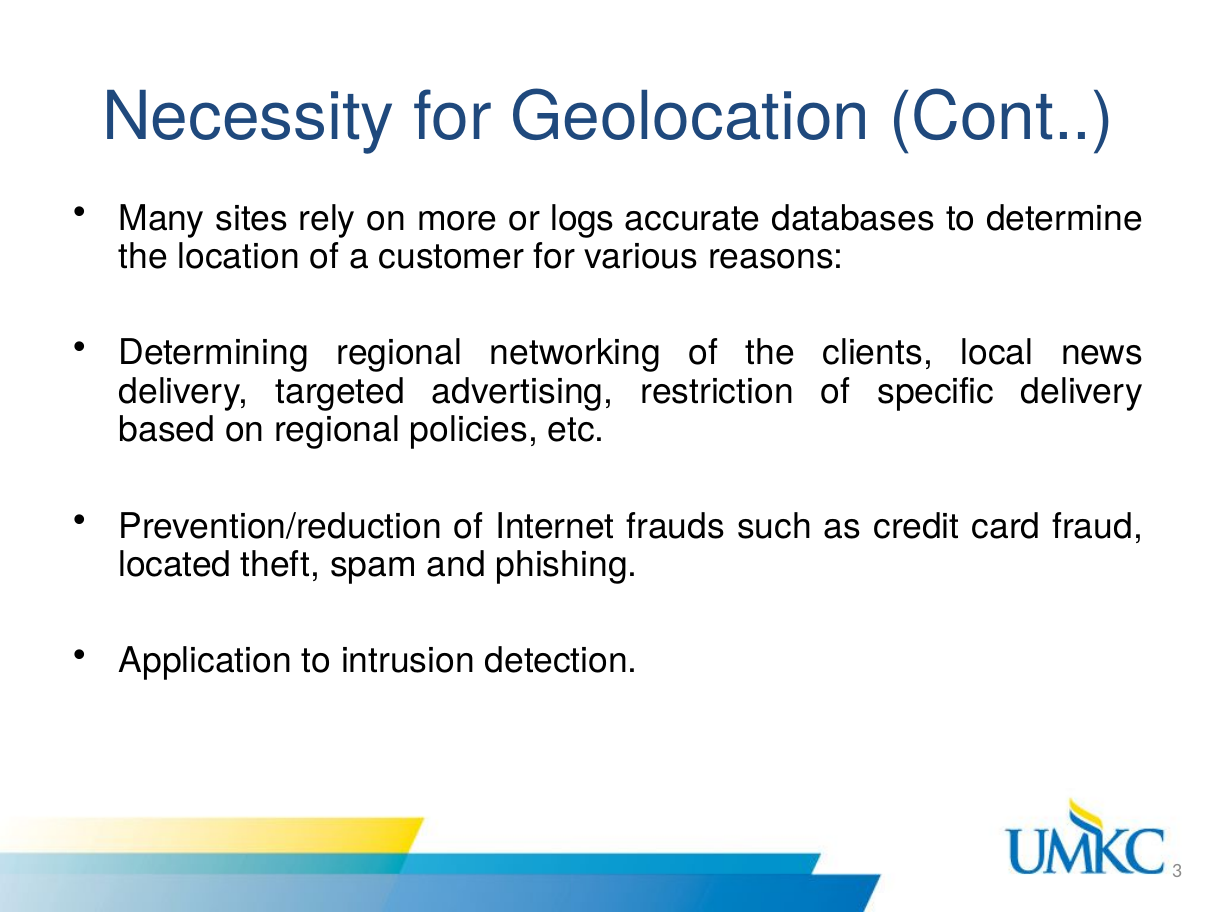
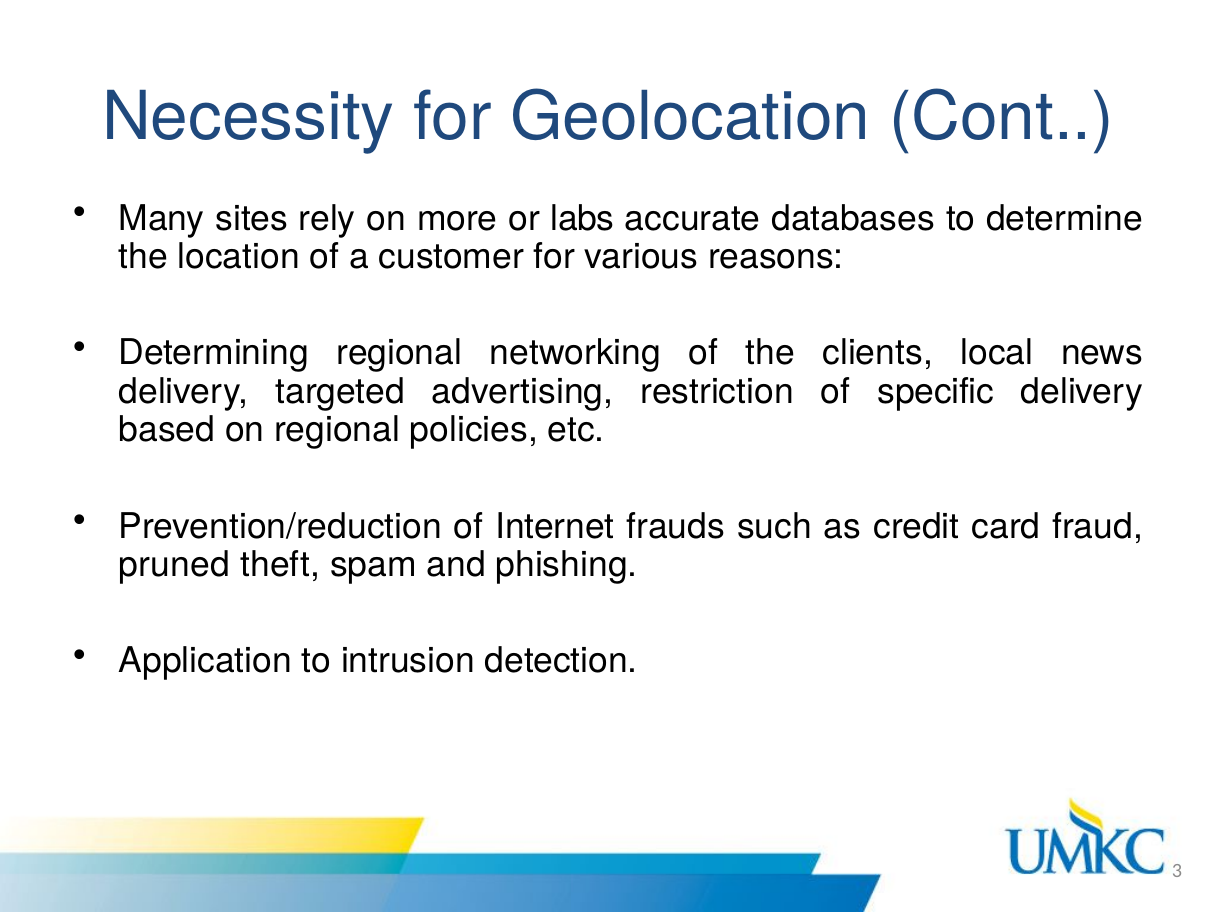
logs: logs -> labs (583, 219)
located: located -> pruned (175, 565)
